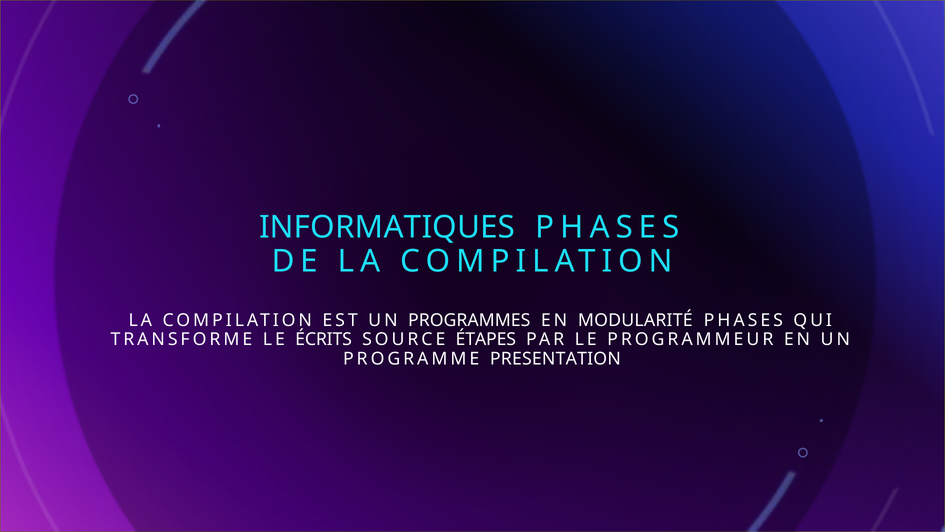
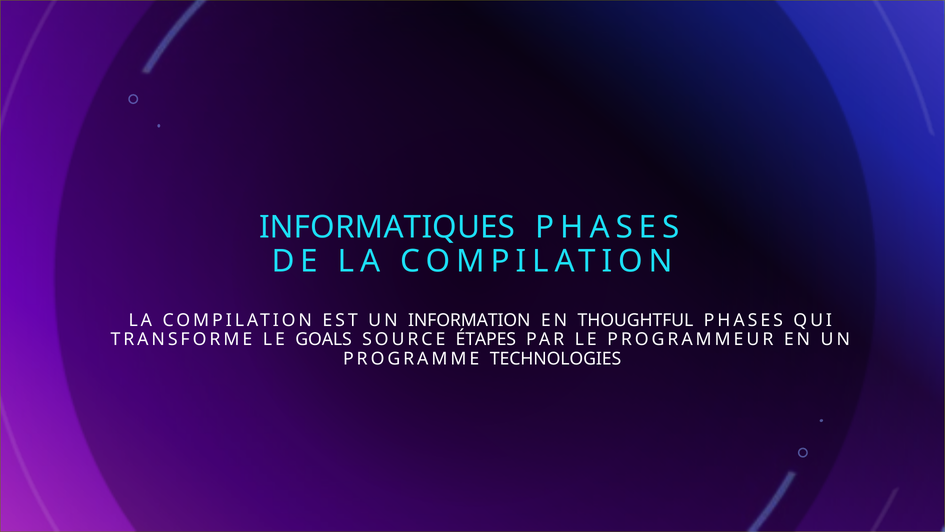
PROGRAMMES: PROGRAMMES -> INFORMATION (469, 320)
MODULARITÉ: MODULARITÉ -> THOUGHTFUL (635, 320)
ÉCRITS: ÉCRITS -> GOALS (324, 339)
PRESENTATION: PRESENTATION -> TECHNOLOGIES (556, 358)
